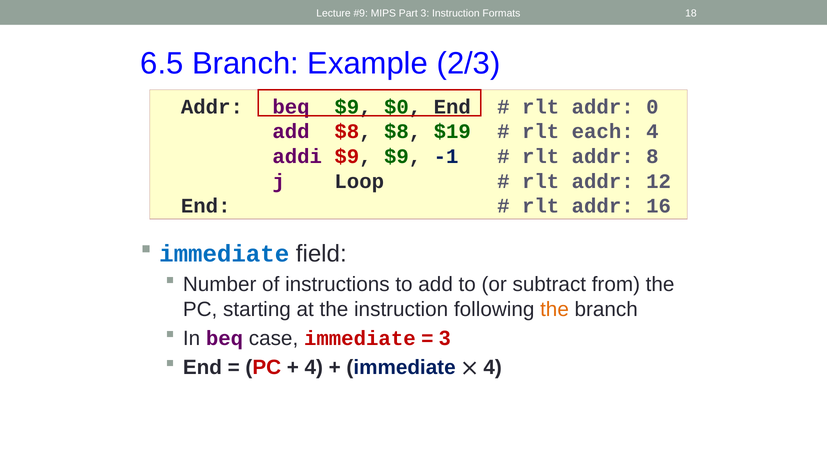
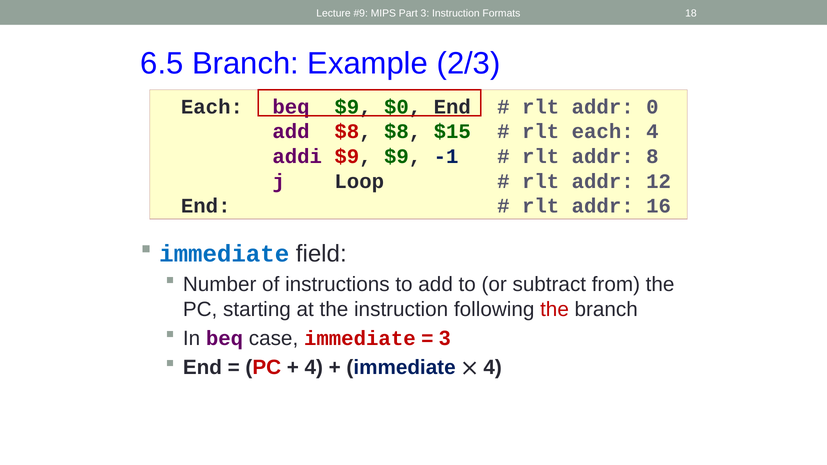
Addr: Addr -> Each (212, 107)
$19: $19 -> $15 (452, 132)
the colour: orange -> red (555, 309)
